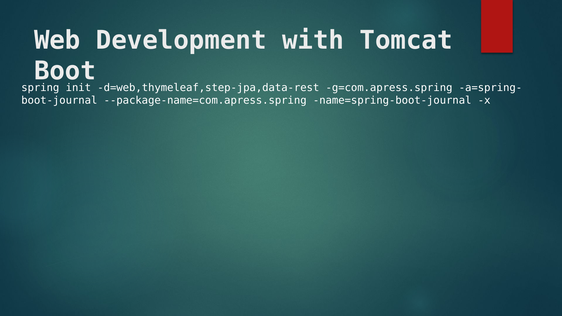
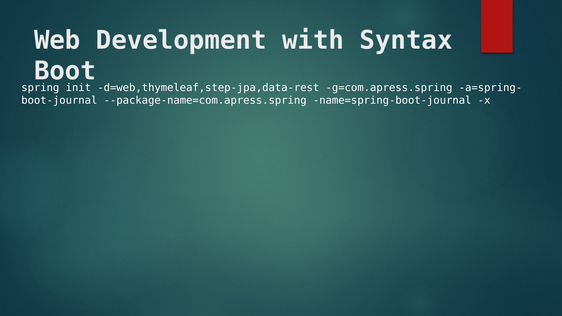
Tomcat: Tomcat -> Syntax (406, 40)
